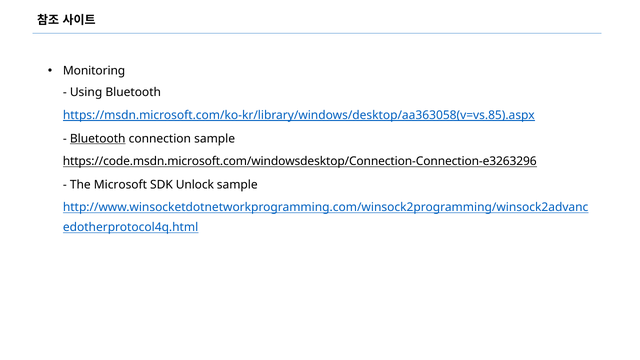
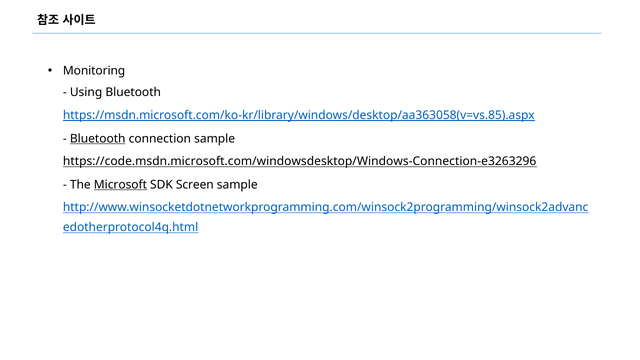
https://code.msdn.microsoft.com/windowsdesktop/Connection-Connection-e3263296: https://code.msdn.microsoft.com/windowsdesktop/Connection-Connection-e3263296 -> https://code.msdn.microsoft.com/windowsdesktop/Windows-Connection-e3263296 (300, 161)
Microsoft underline: none -> present (120, 185)
Unlock: Unlock -> Screen (195, 185)
